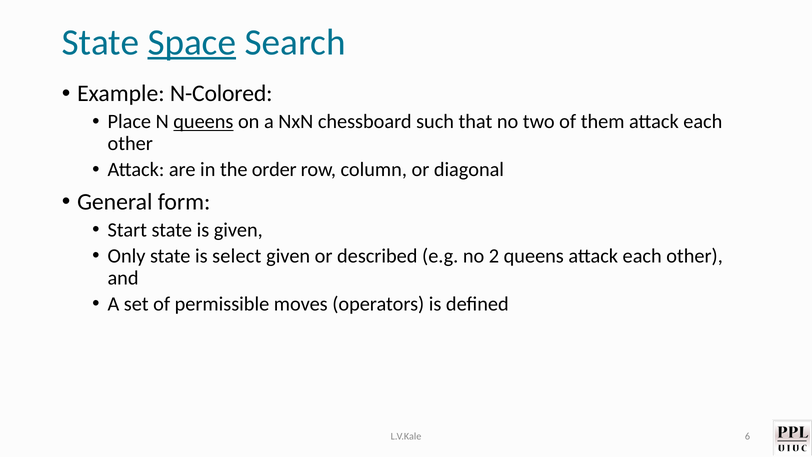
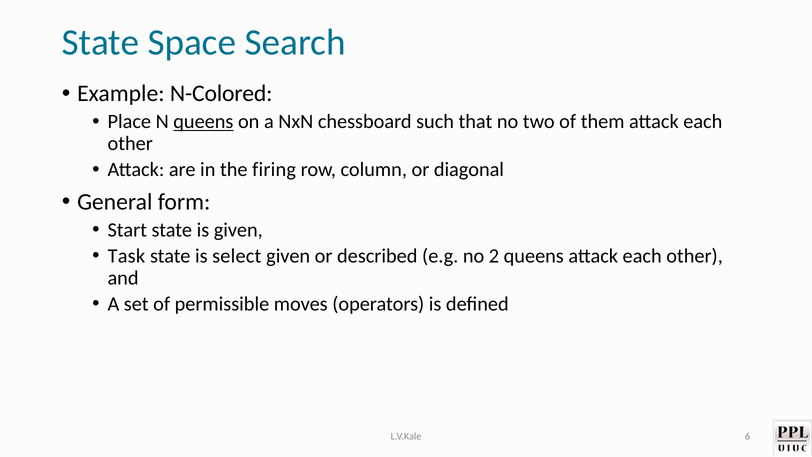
Space underline: present -> none (192, 42)
order: order -> firing (274, 170)
Only: Only -> Task (126, 256)
